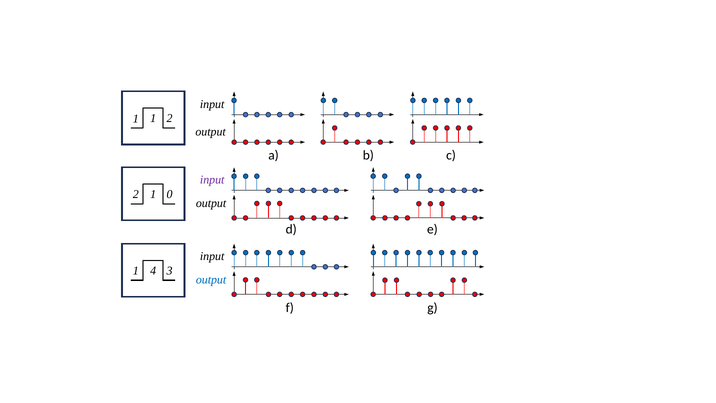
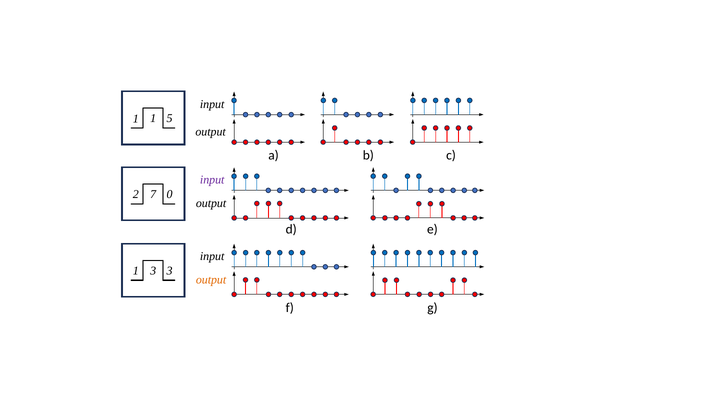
1 2: 2 -> 5 (170, 118)
2 1: 1 -> 7 (153, 194)
1 4: 4 -> 3 (153, 270)
output colour: blue -> orange (211, 279)
